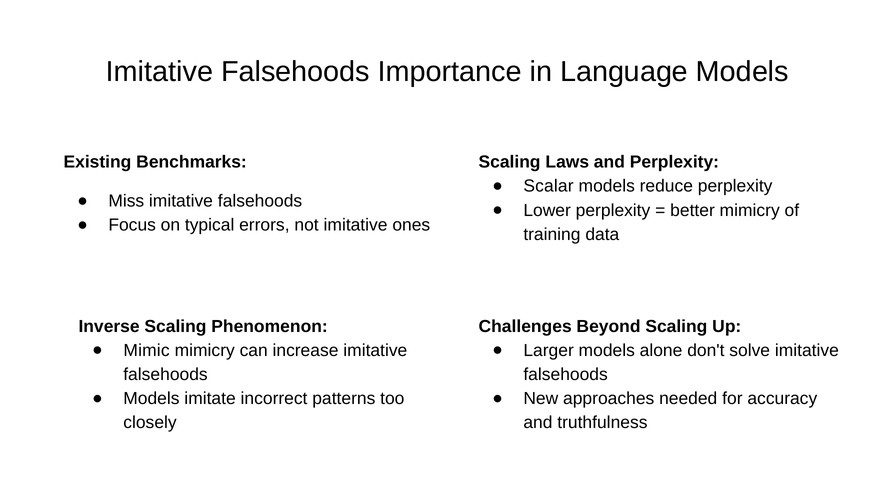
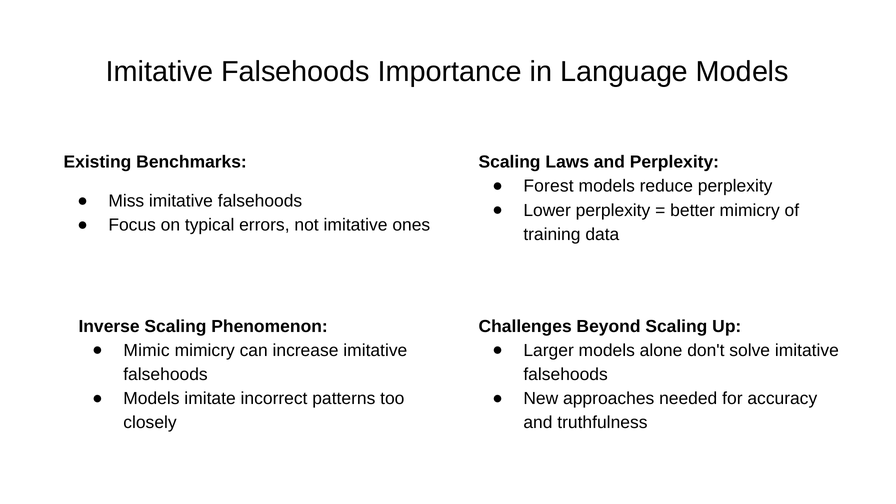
Scalar: Scalar -> Forest (548, 186)
